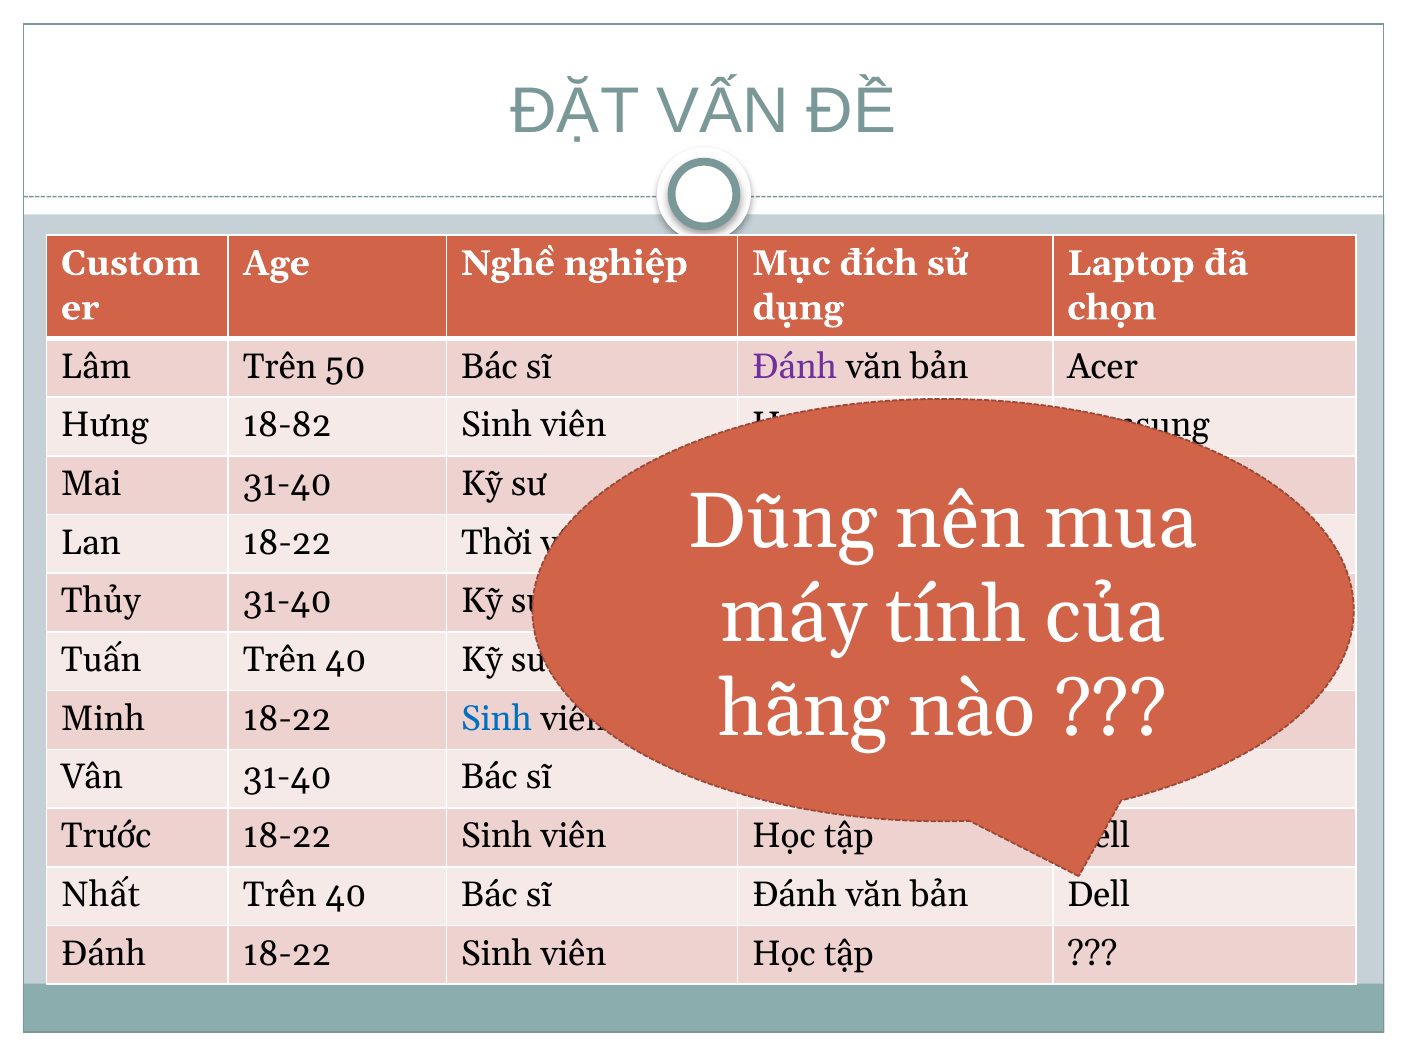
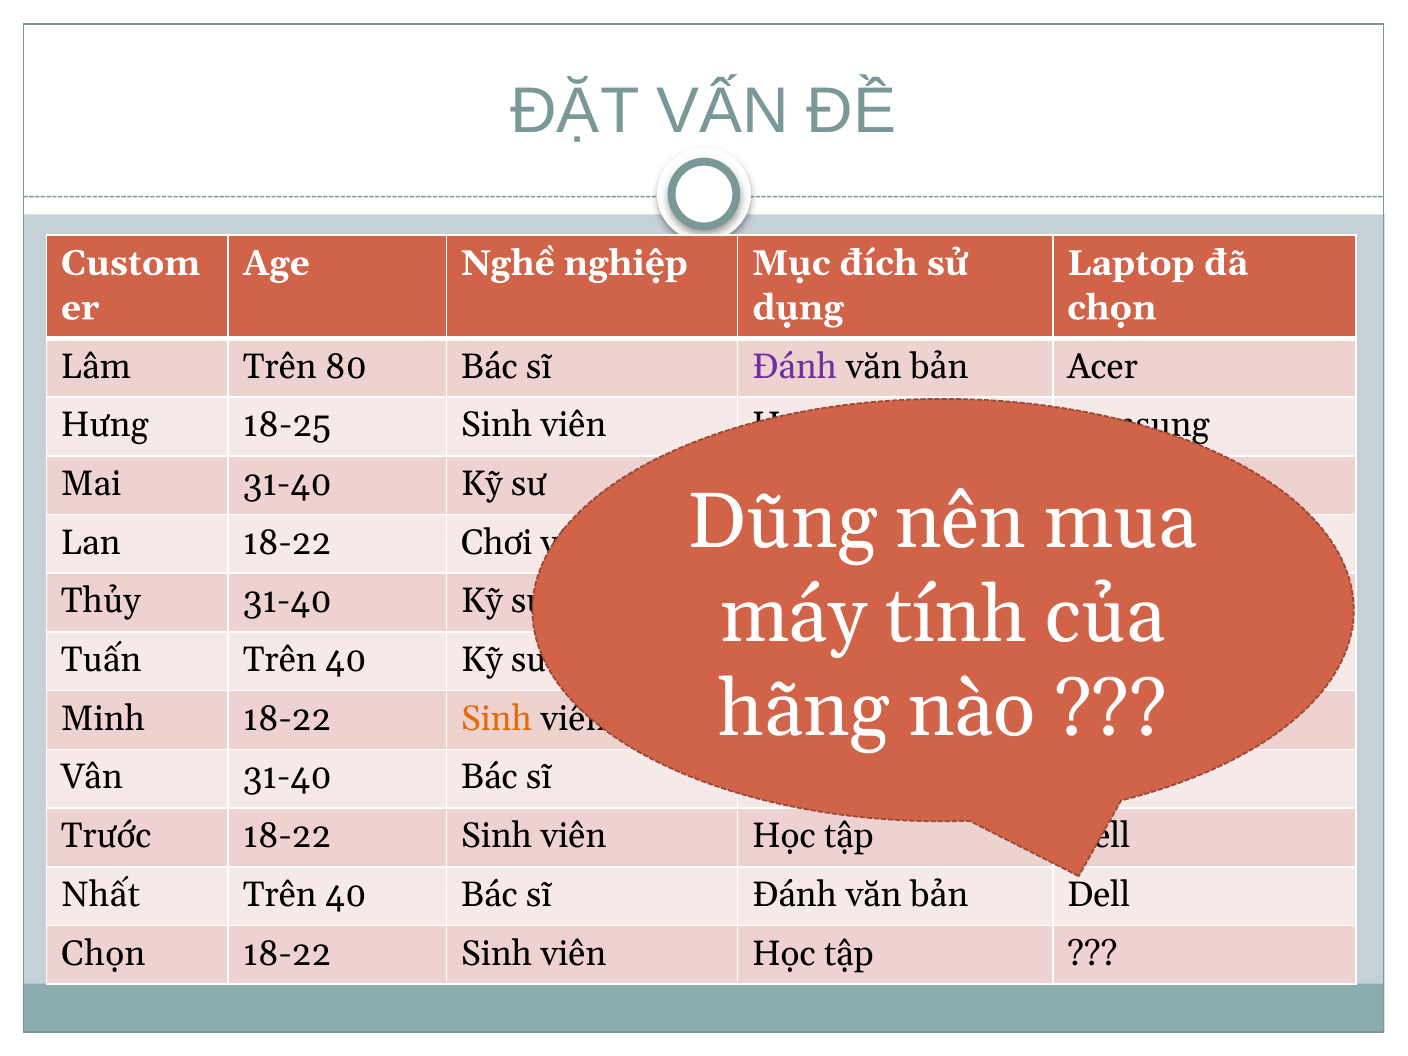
50: 50 -> 80 (346, 366)
18-82: 18-82 -> 18-25 (287, 425)
Thời: Thời -> Chơi (497, 543)
Sinh colour: blue -> orange (497, 719)
Đánh: Đánh -> Chọn (103, 953)
